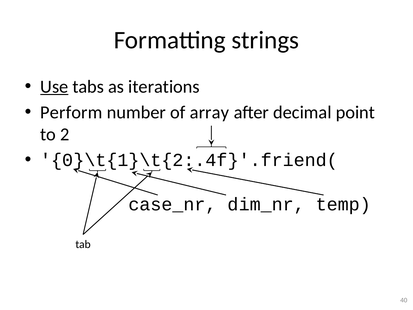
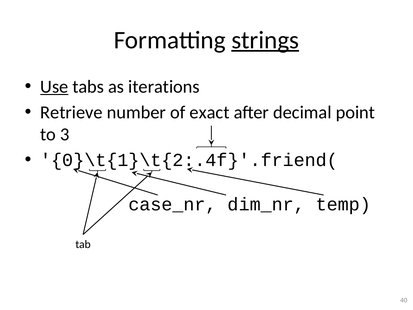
strings underline: none -> present (265, 40)
Perform: Perform -> Retrieve (71, 112)
array: array -> exact (210, 112)
2: 2 -> 3 (65, 134)
